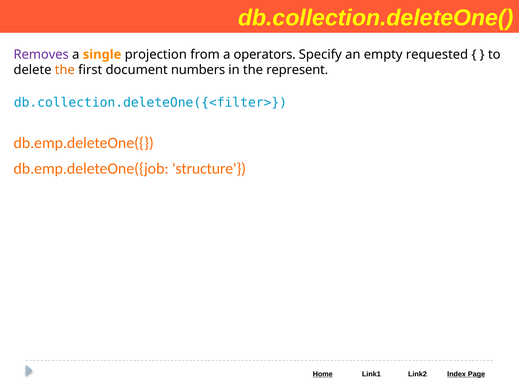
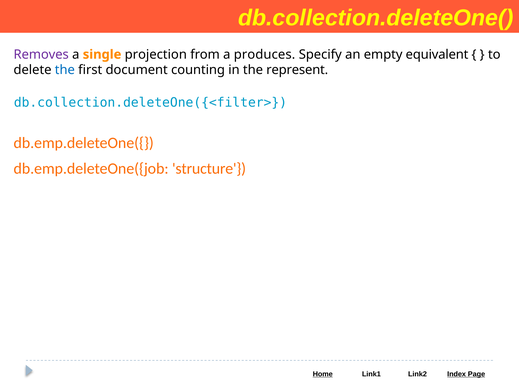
operators: operators -> produces (265, 54)
requested: requested -> equivalent (437, 54)
the colour: orange -> blue (65, 70)
numbers: numbers -> counting (198, 70)
